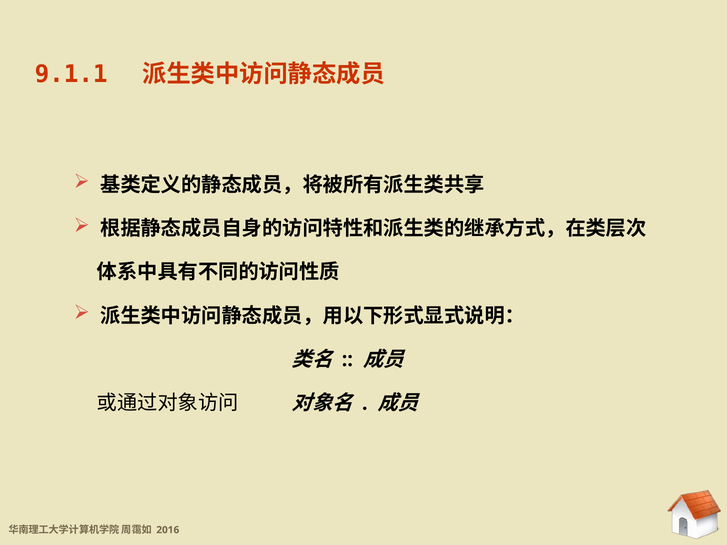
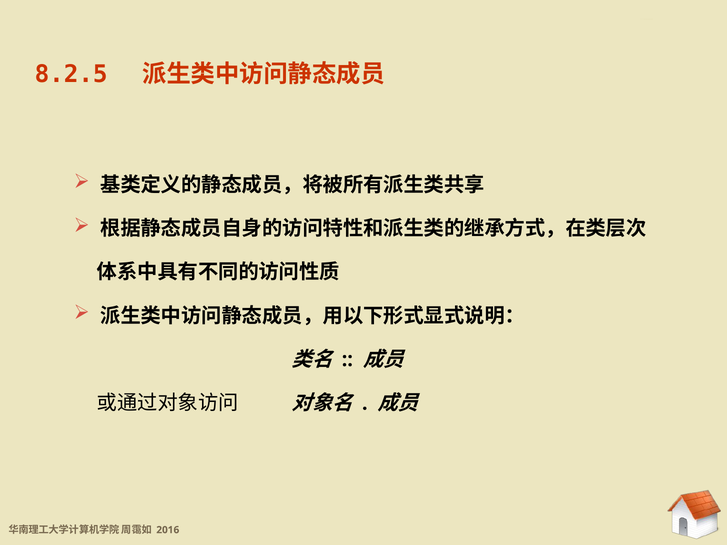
9.1.1: 9.1.1 -> 8.2.5 (71, 74)
